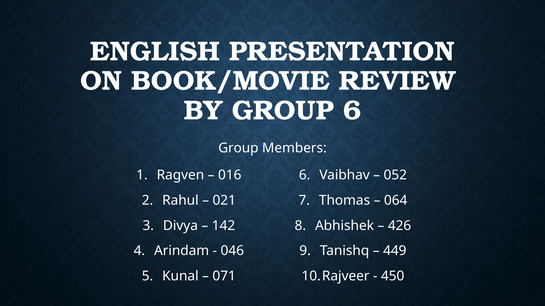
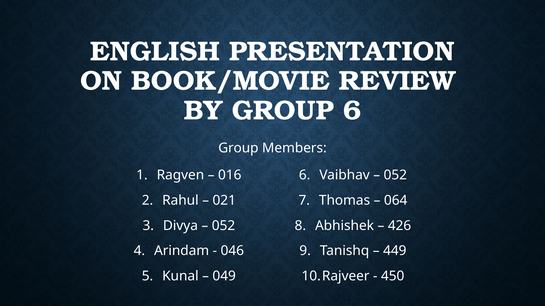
142: 142 -> 052 (223, 226)
071: 071 -> 049 (224, 277)
